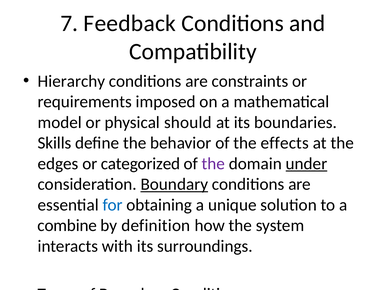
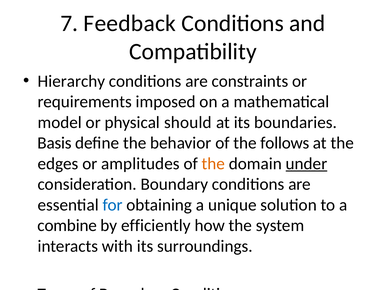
Skills: Skills -> Basis (55, 143)
effects: effects -> follows (285, 143)
categorized: categorized -> amplitudes (140, 163)
the colour: purple -> orange (213, 163)
Boundary underline: present -> none (174, 184)
definition: definition -> efficiently (156, 225)
